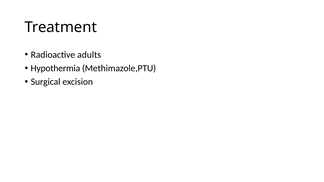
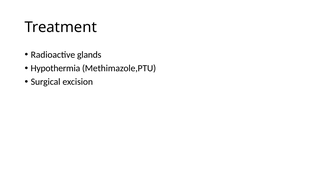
adults: adults -> glands (89, 55)
